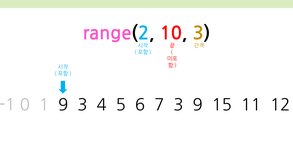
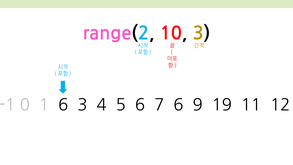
1 9: 9 -> 6 (63, 105)
7 3: 3 -> 6 (179, 105)
15: 15 -> 19 (222, 105)
